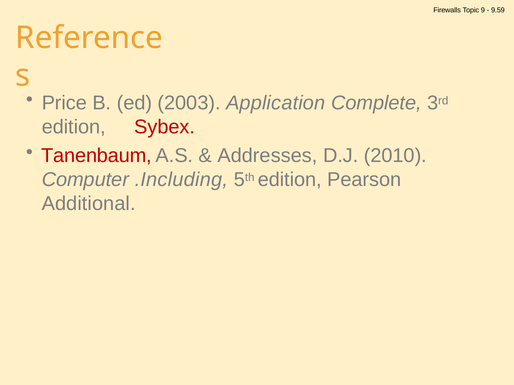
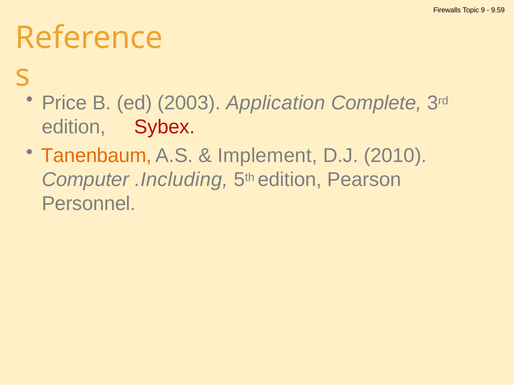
Tanenbaum colour: red -> orange (97, 156)
Addresses: Addresses -> Implement (267, 156)
Additional: Additional -> Personnel (89, 204)
